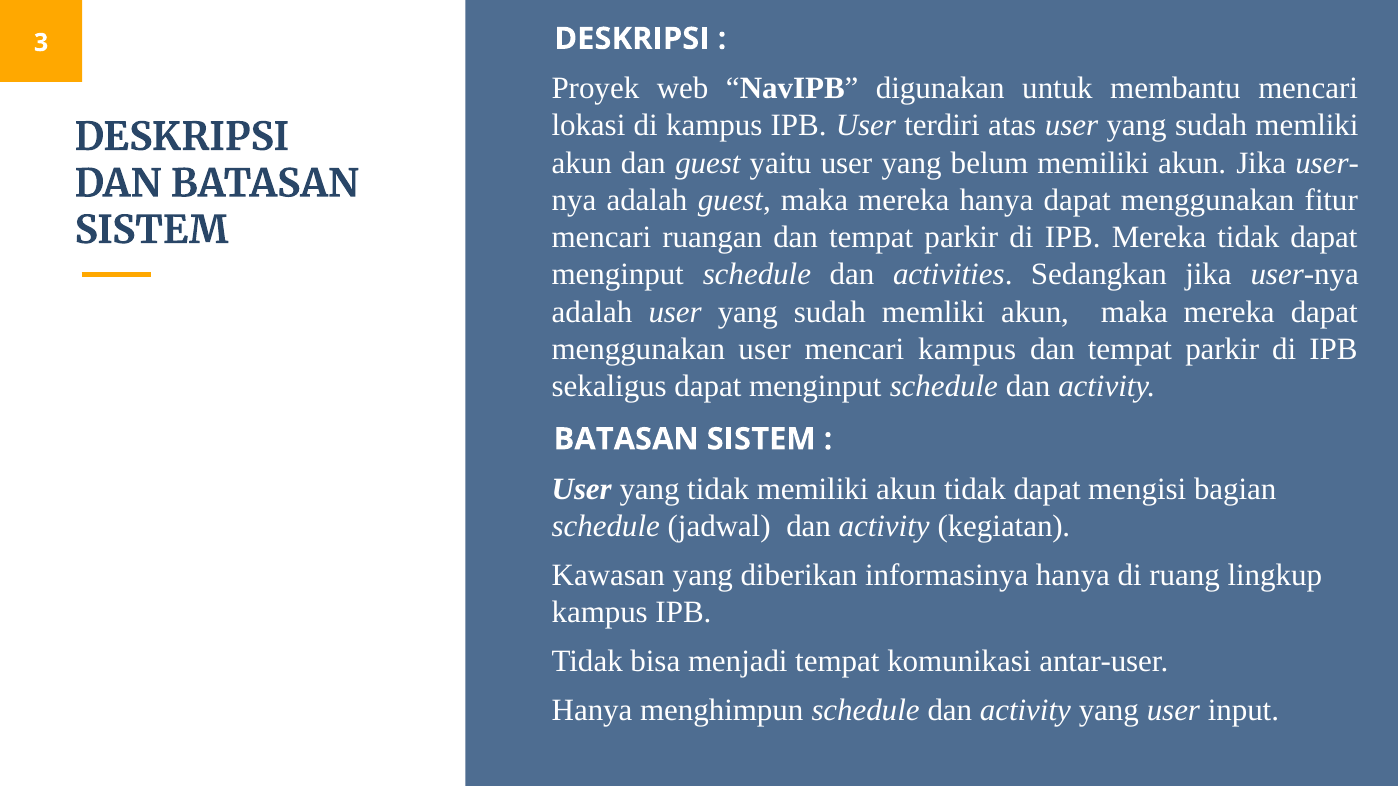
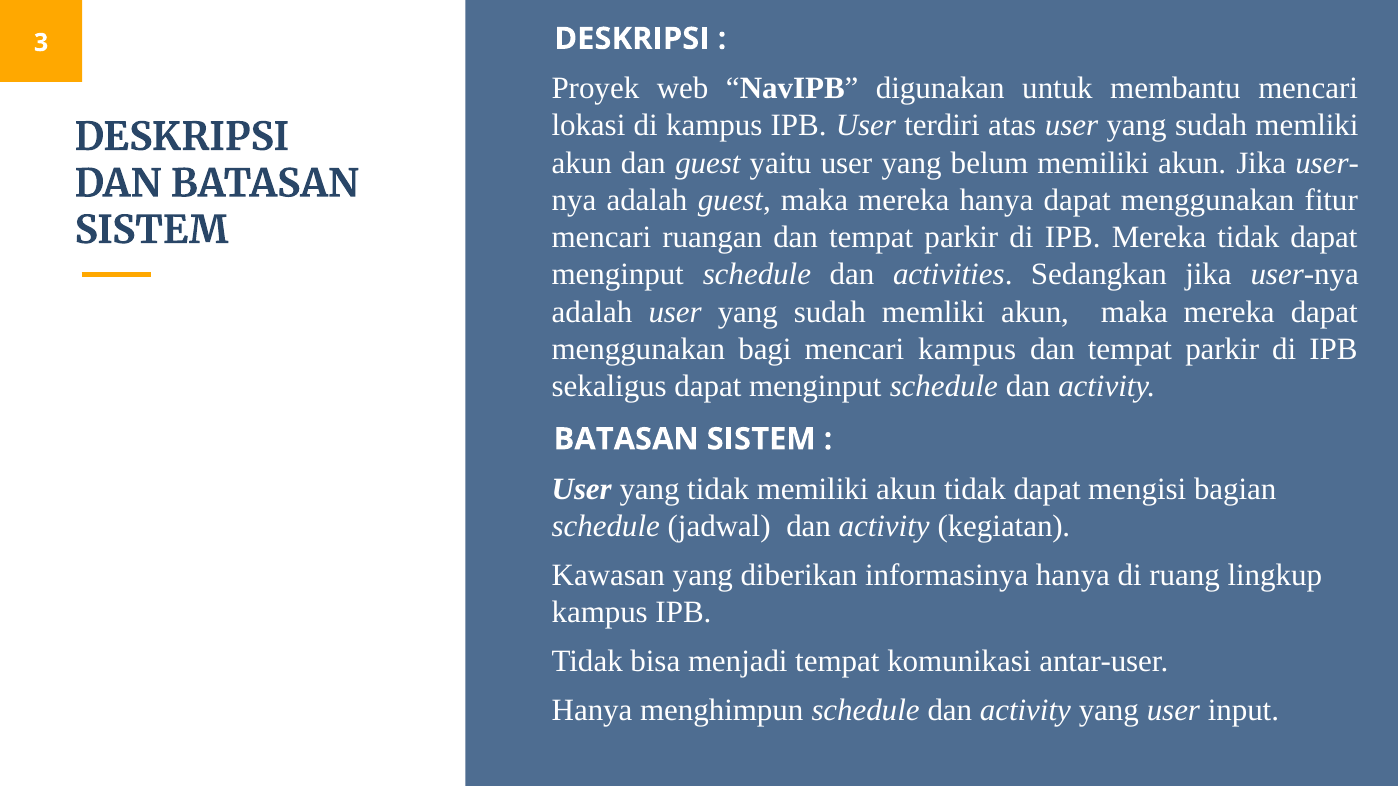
menggunakan user: user -> bagi (765, 349)
